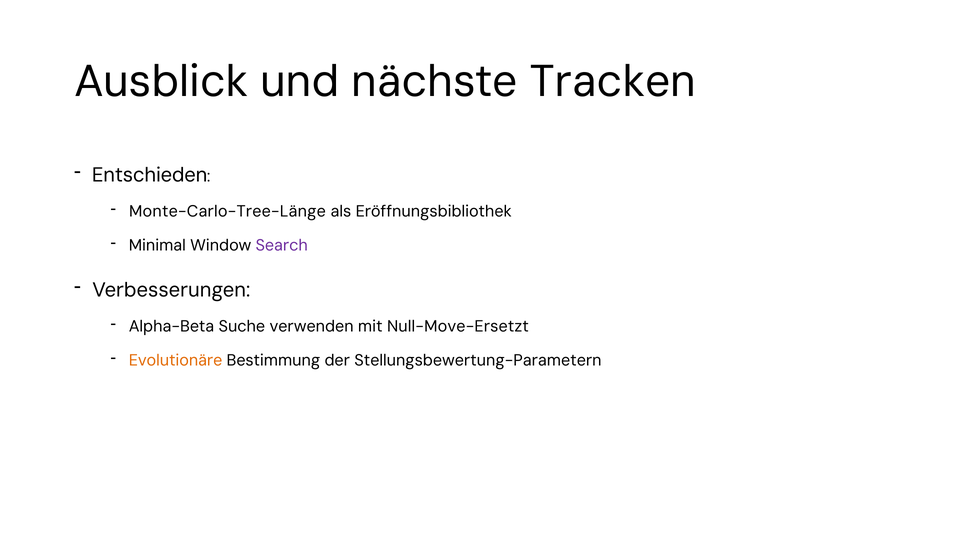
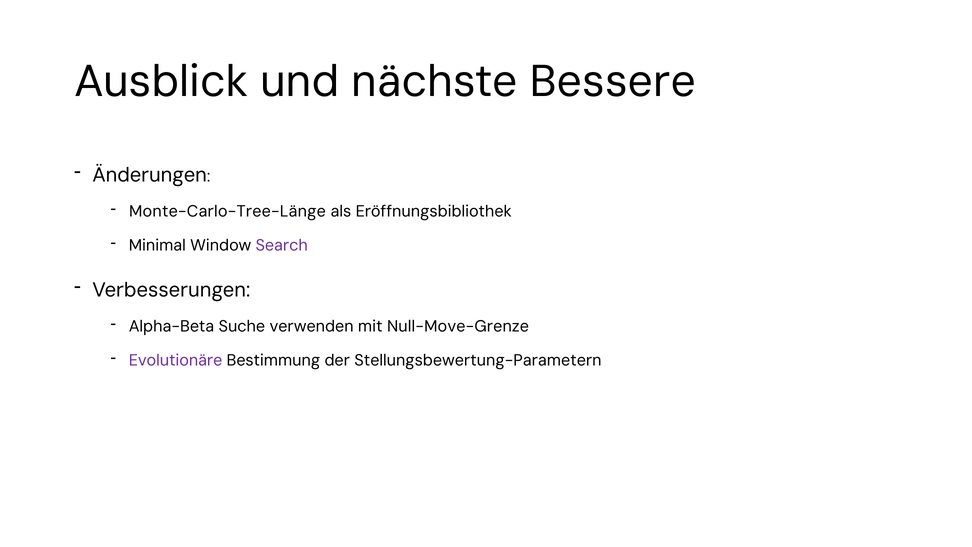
Tracken: Tracken -> Bessere (613, 82)
Entschieden: Entschieden -> Änderungen (150, 175)
Null-Move-Ersetzt: Null-Move-Ersetzt -> Null-Move-Grenze (458, 326)
Evolutionäre colour: orange -> purple (176, 360)
